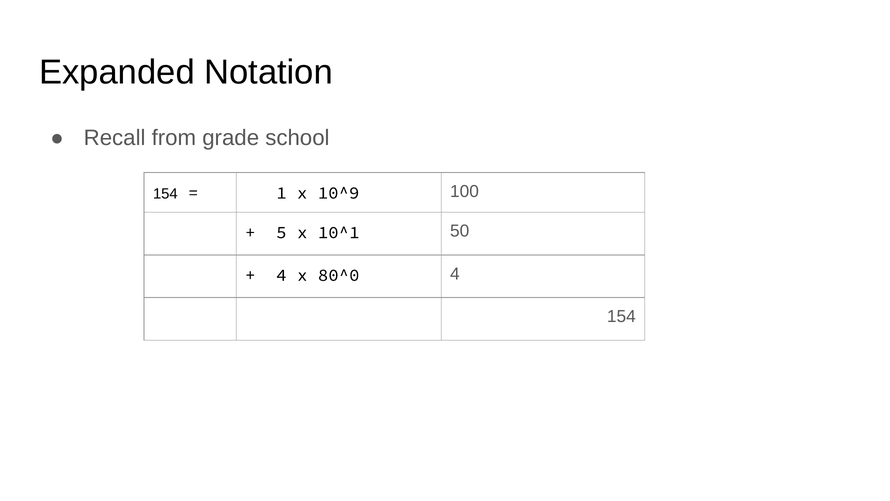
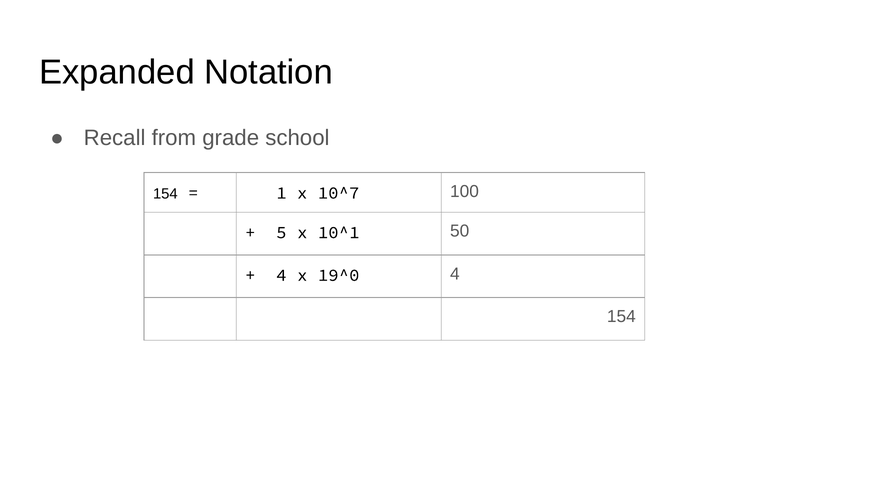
10^9: 10^9 -> 10^7 (339, 193)
80^0: 80^0 -> 19^0 (339, 275)
